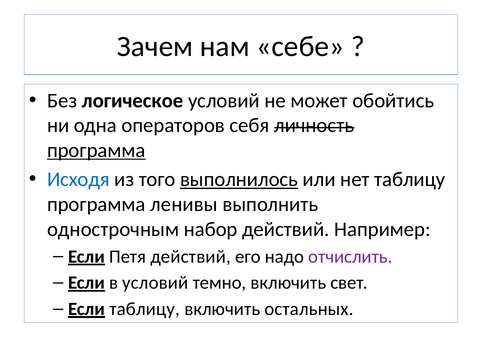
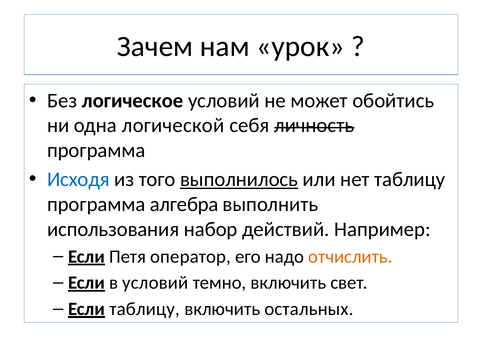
себе: себе -> урок (300, 47)
операторов: операторов -> логической (173, 126)
программа underline: present -> none (96, 151)
ленивы: ленивы -> алгебра (184, 205)
однострочным: однострочным -> использования (113, 230)
Петя действий: действий -> оператор (191, 257)
отчислить colour: purple -> orange (350, 257)
